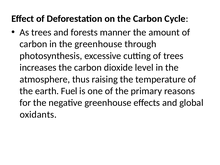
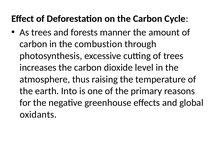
the greenhouse: greenhouse -> combustion (98, 44)
Fuel: Fuel -> Into (69, 91)
